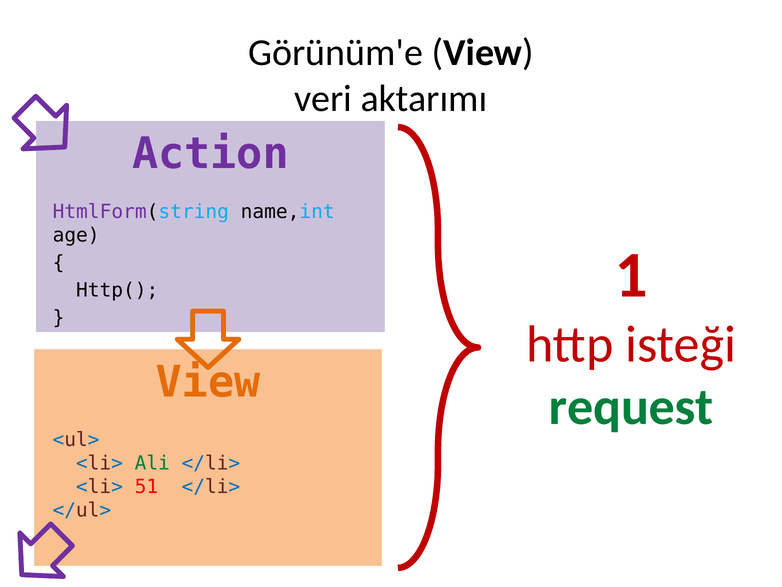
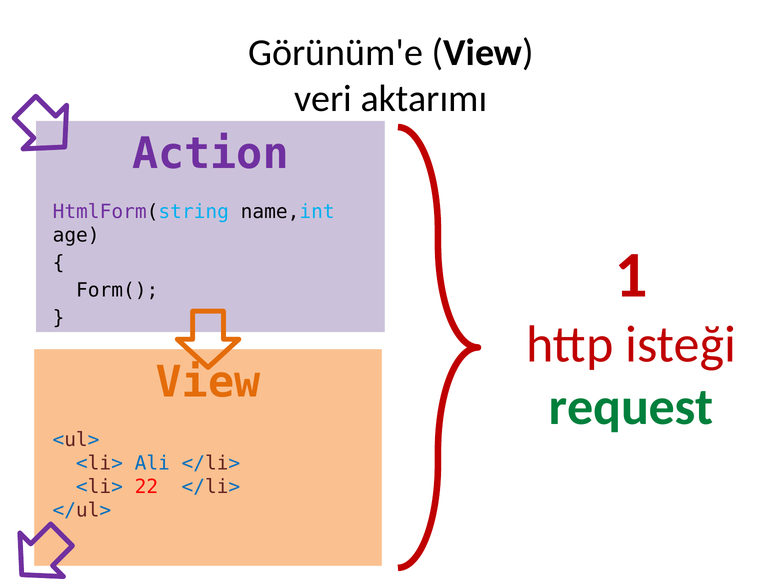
Http(: Http( -> Form( (117, 290)
Ali colour: green -> blue (152, 463)
51: 51 -> 22 (146, 486)
